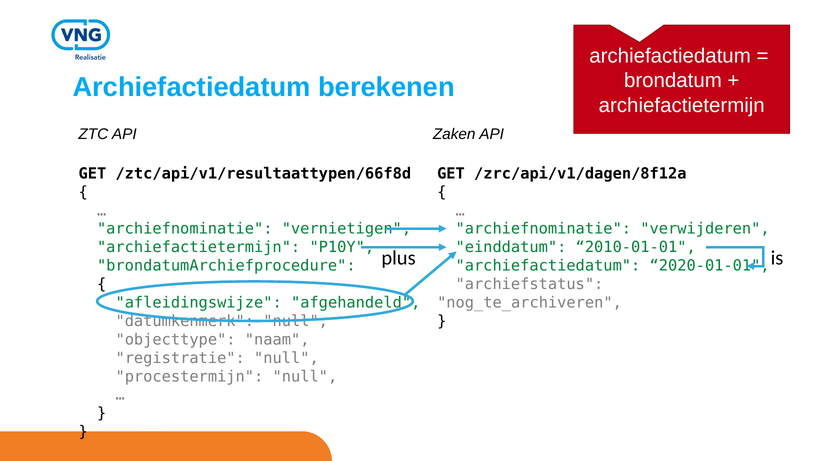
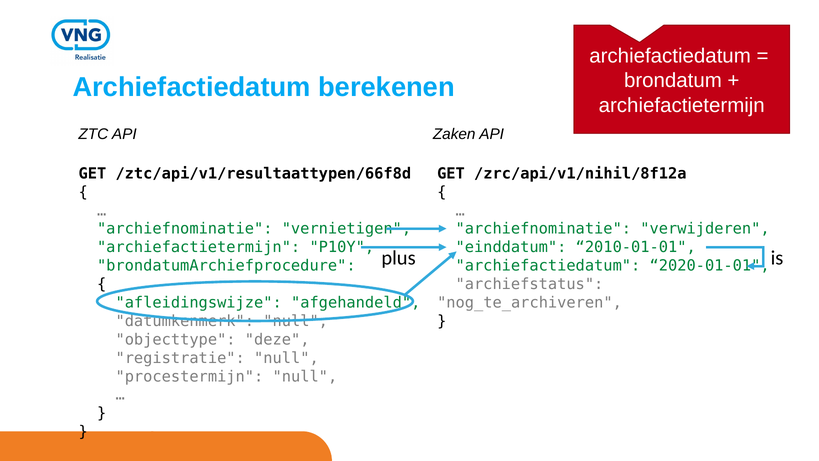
/zrc/api/v1/dagen/8f12a: /zrc/api/v1/dagen/8f12a -> /zrc/api/v1/nihil/8f12a (580, 173)
naam: naam -> deze (277, 339)
